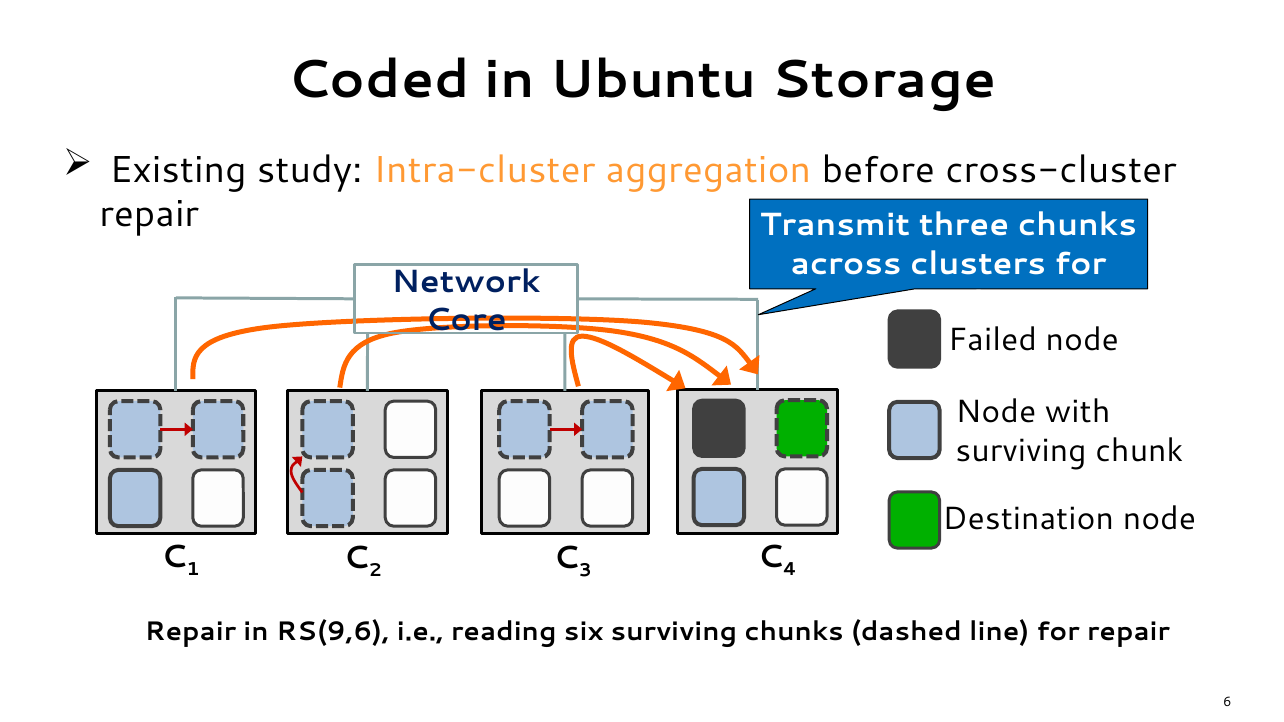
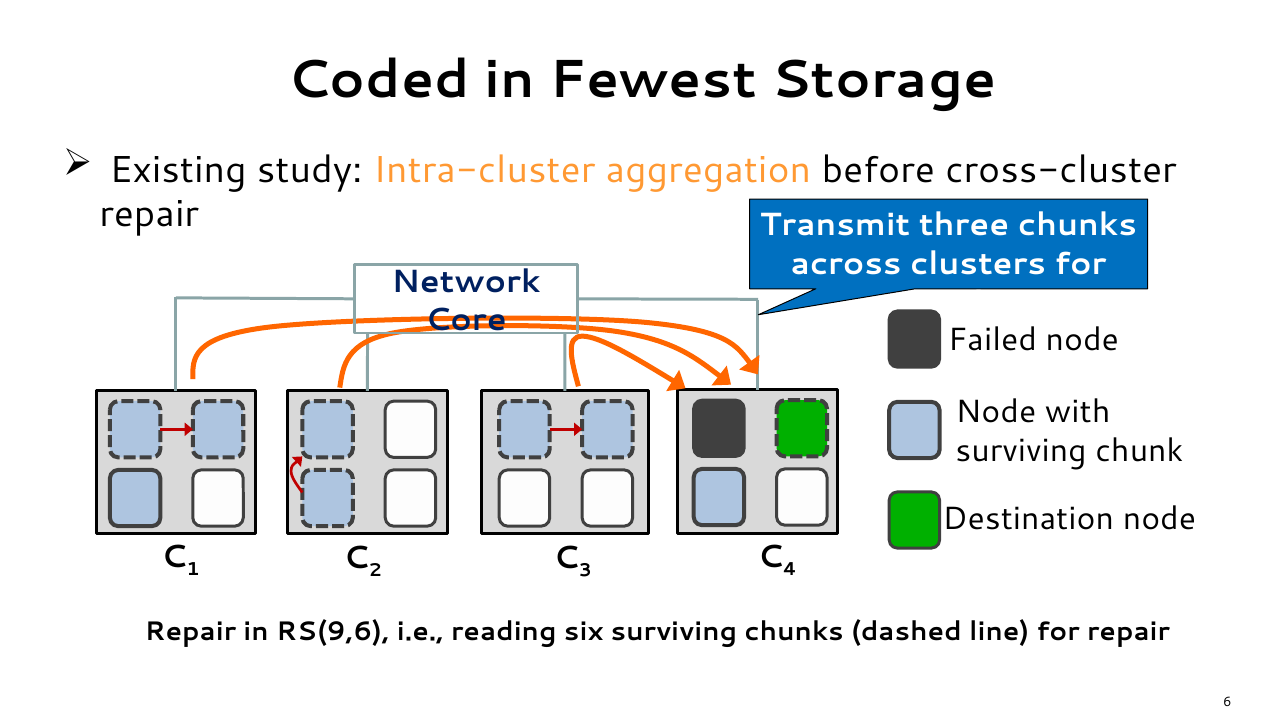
Ubuntu: Ubuntu -> Fewest (653, 80)
